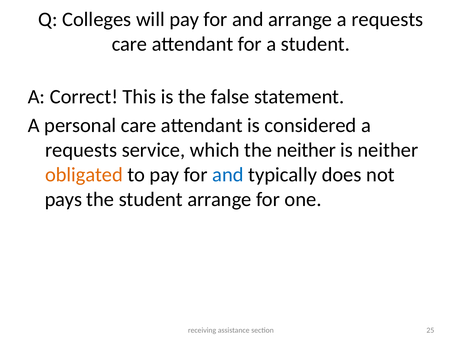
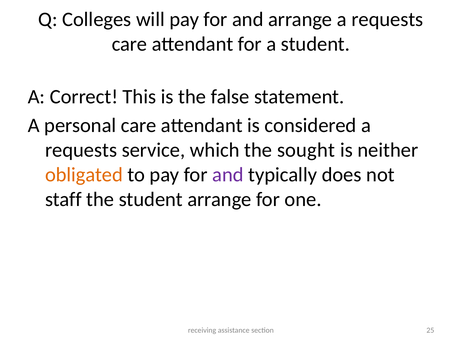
the neither: neither -> sought (306, 150)
and colour: blue -> purple (228, 175)
pays: pays -> staff (63, 200)
